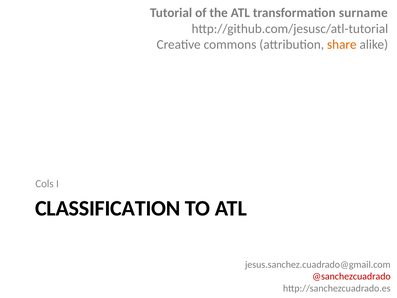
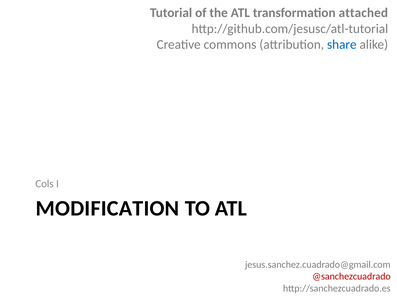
surname: surname -> attached (363, 13)
share colour: orange -> blue (342, 45)
CLASSIFICATION: CLASSIFICATION -> MODIFICATION (107, 208)
